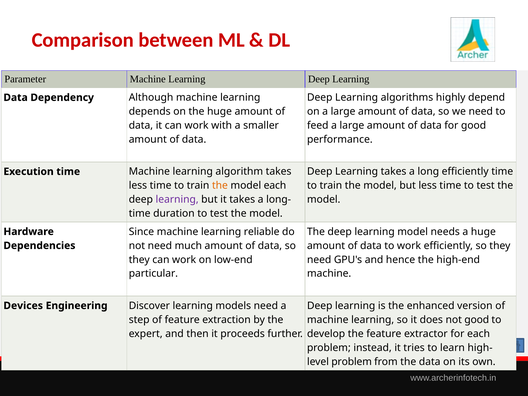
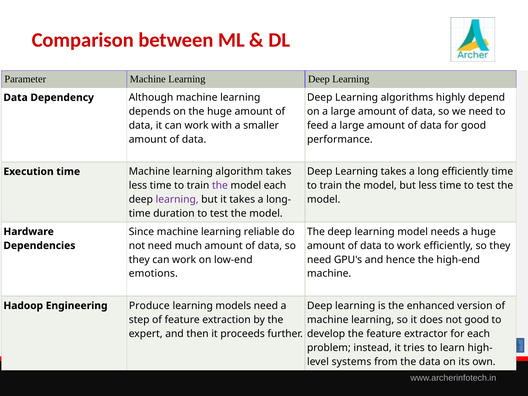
the colour: orange -> purple (220, 186)
particular: particular -> emotions (153, 274)
Devices: Devices -> Hadoop (23, 306)
Discover: Discover -> Produce (149, 306)
problem: problem -> systems (352, 362)
